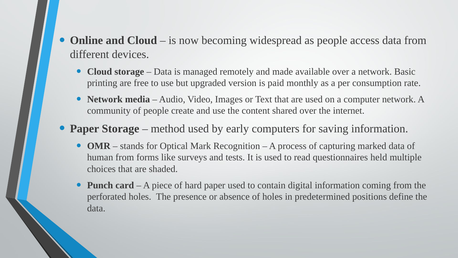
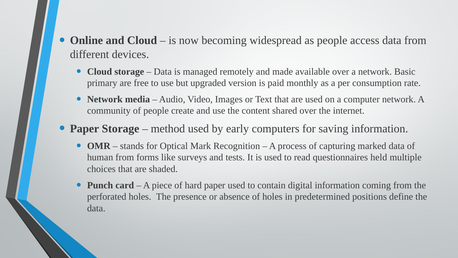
printing: printing -> primary (102, 83)
